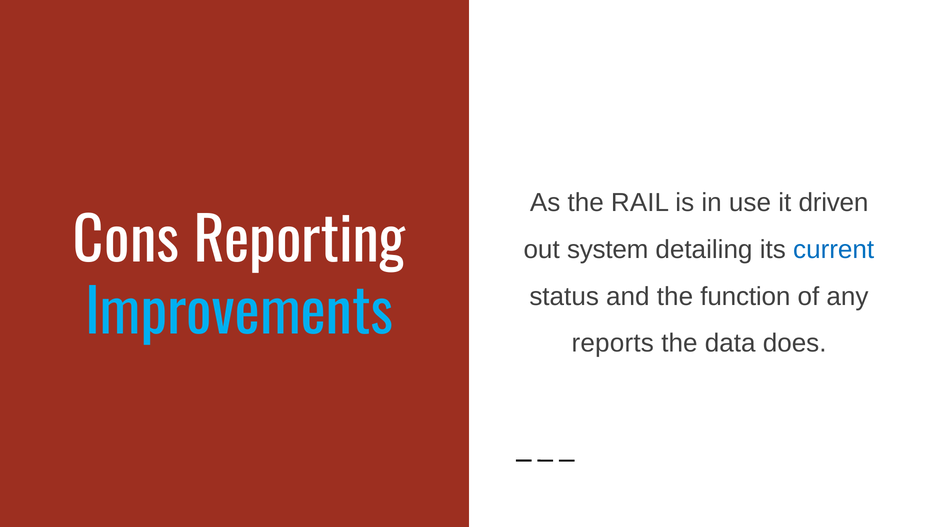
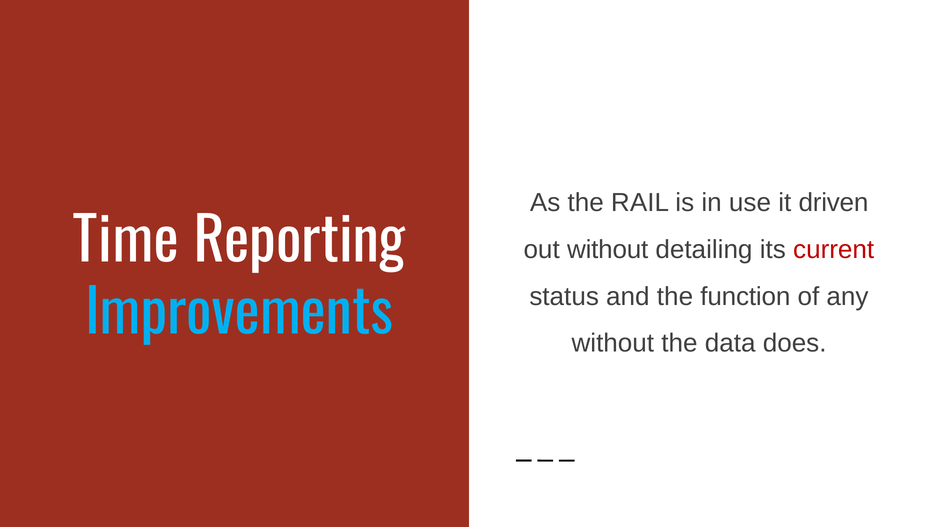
Cons: Cons -> Time (126, 242)
out system: system -> without (608, 250)
current colour: blue -> red (834, 250)
reports: reports -> without (613, 344)
